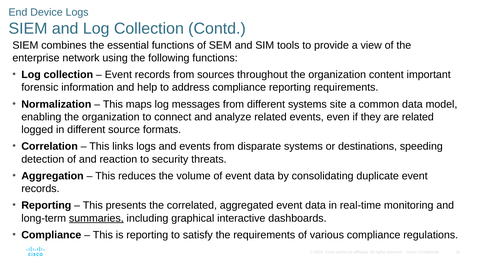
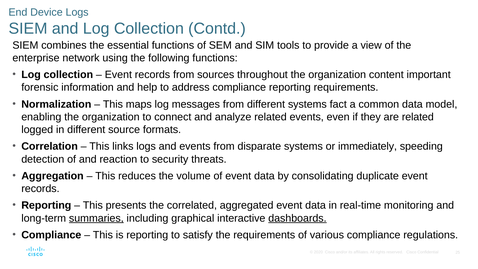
site: site -> fact (338, 104)
destinations: destinations -> immediately (368, 146)
dashboards underline: none -> present (297, 218)
